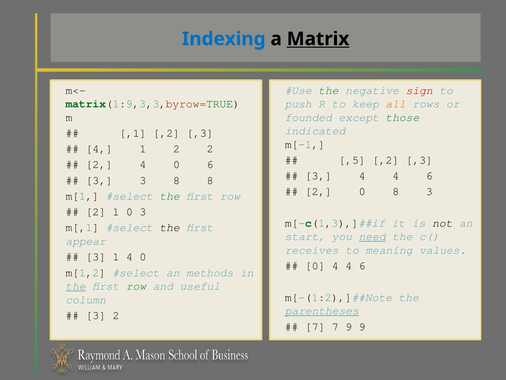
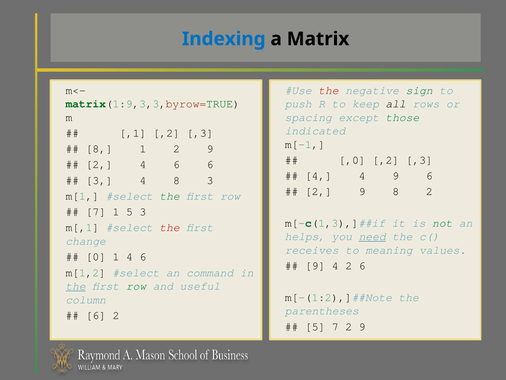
Matrix underline: present -> none (318, 39)
the colour: green -> red (329, 90)
sign colour: red -> green (419, 90)
all colour: orange -> black (396, 104)
founded: founded -> spacing (308, 117)
4: 4 -> 8 (99, 149)
1 2 2: 2 -> 9 (210, 149)
,5: ,5 -> ,0 (352, 160)
2 4 0: 0 -> 6 (176, 164)
3: 3 -> 4 (318, 176)
4: 4 -> 9 (396, 176)
3 3: 3 -> 4 (143, 180)
8 8: 8 -> 3 (210, 180)
0: 0 -> 9 (362, 191)
8 3: 3 -> 2 (429, 191)
2: 2 -> 7 (96, 212)
1 0: 0 -> 5 (129, 212)
not colour: black -> green (442, 223)
the colour: black -> red (170, 227)
start: start -> helps (305, 236)
appear: appear -> change (86, 241)
3: 3 -> 0 (96, 257)
1 4 0: 0 -> 6 (143, 257)
0: 0 -> 9 (315, 266)
4: 4 -> 2 (349, 266)
methods: methods -> command (210, 272)
parentheses underline: present -> none (322, 310)
3: 3 -> 6 (96, 315)
7: 7 -> 5 (315, 326)
7 9: 9 -> 2 (349, 326)
